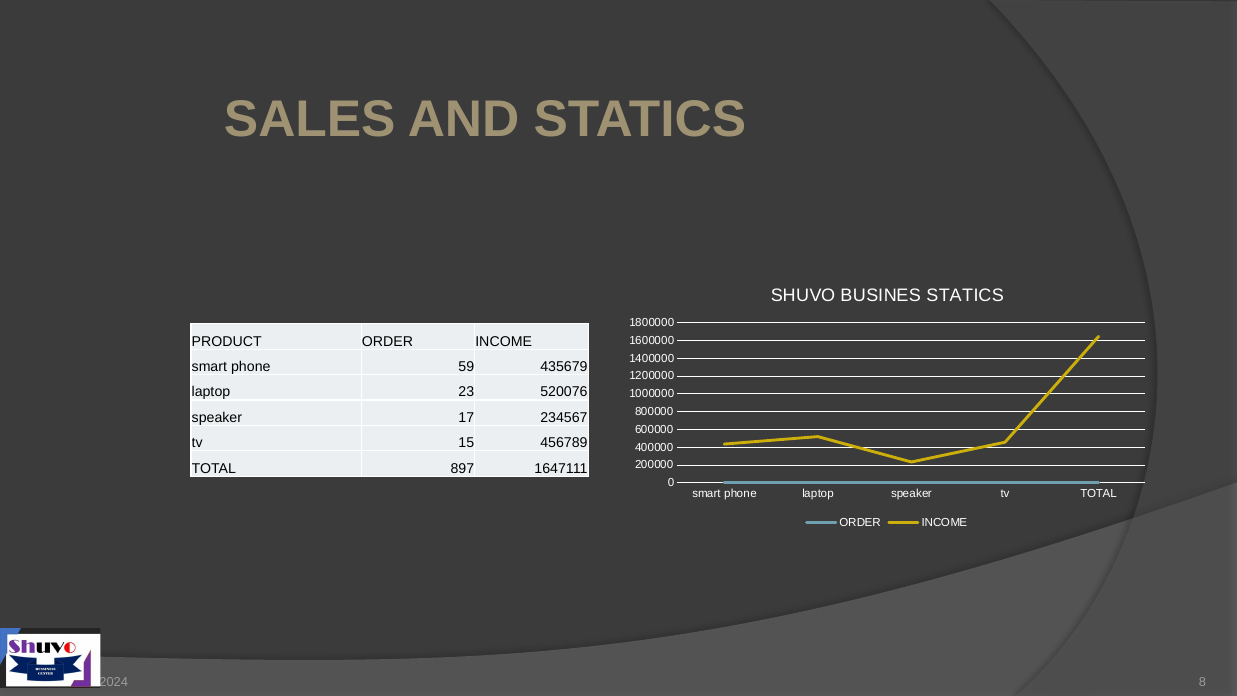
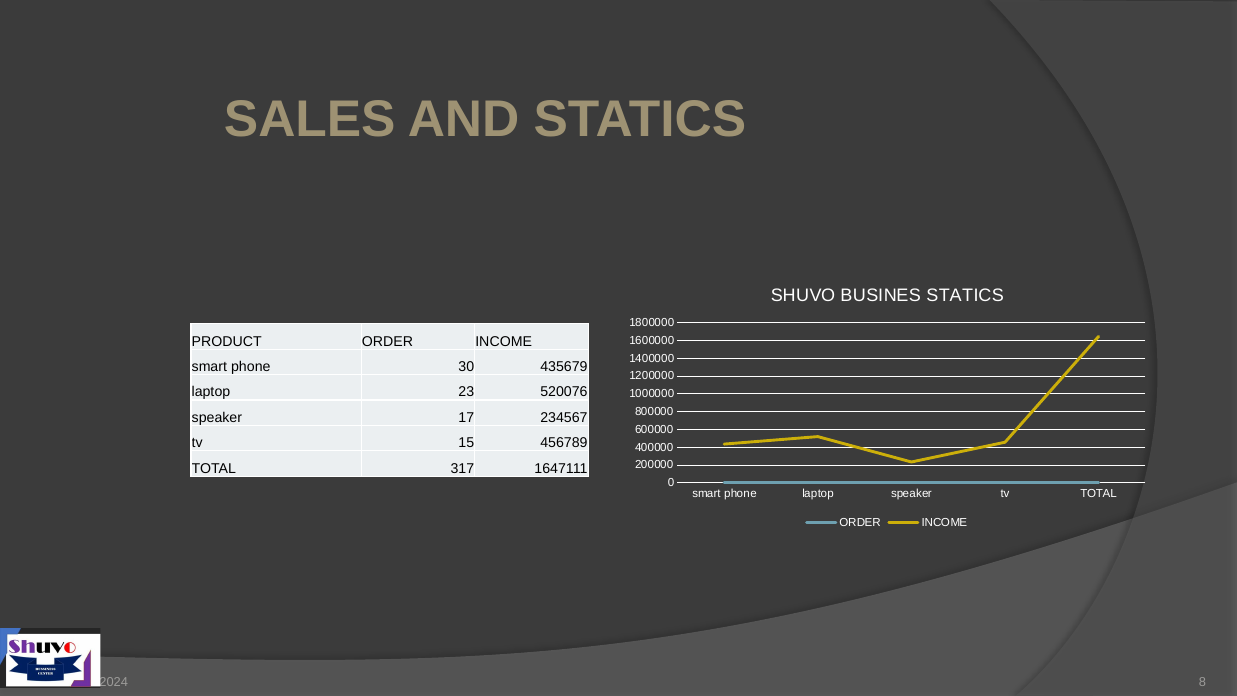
59: 59 -> 30 (466, 367)
897: 897 -> 317 (462, 468)
